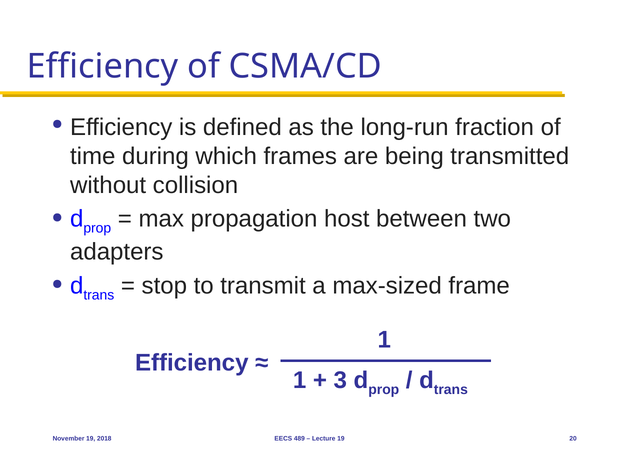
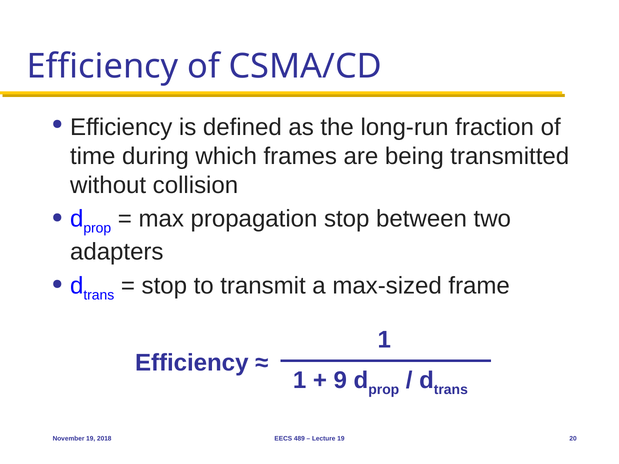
propagation host: host -> stop (347, 219)
3: 3 -> 9 (340, 380)
